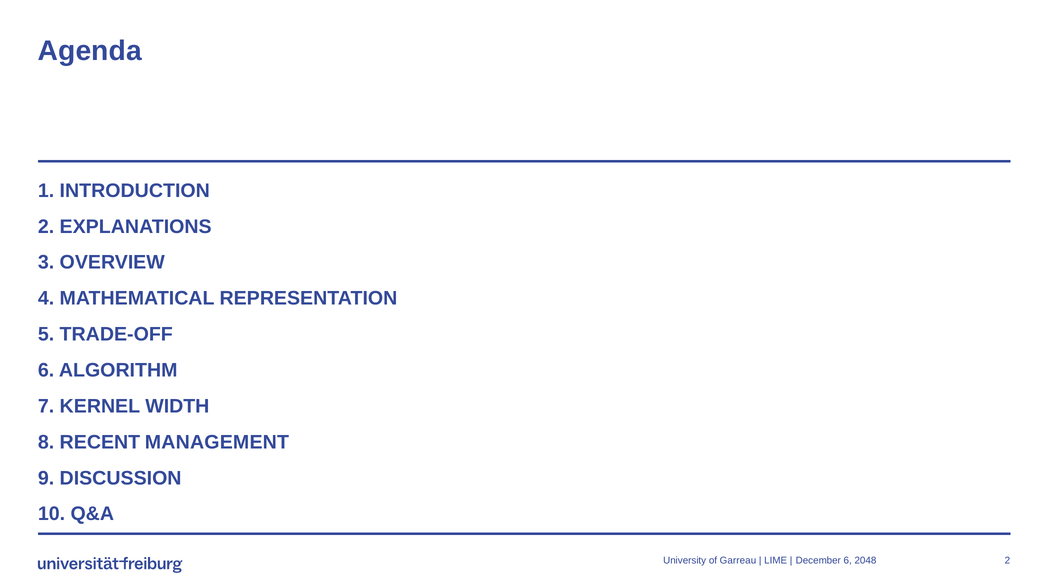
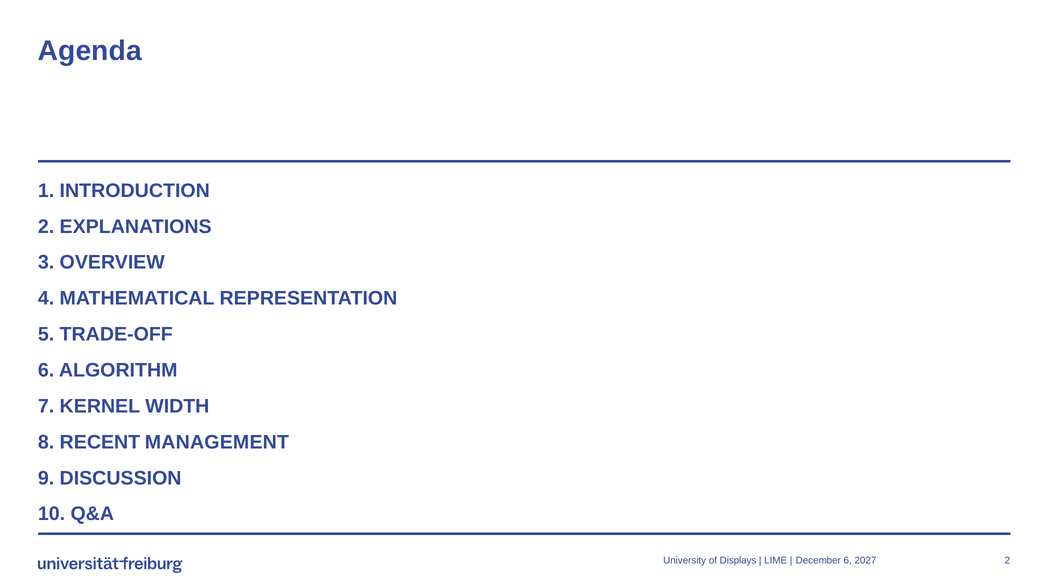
Garreau: Garreau -> Displays (738, 560)
2048: 2048 -> 2027 (865, 560)
